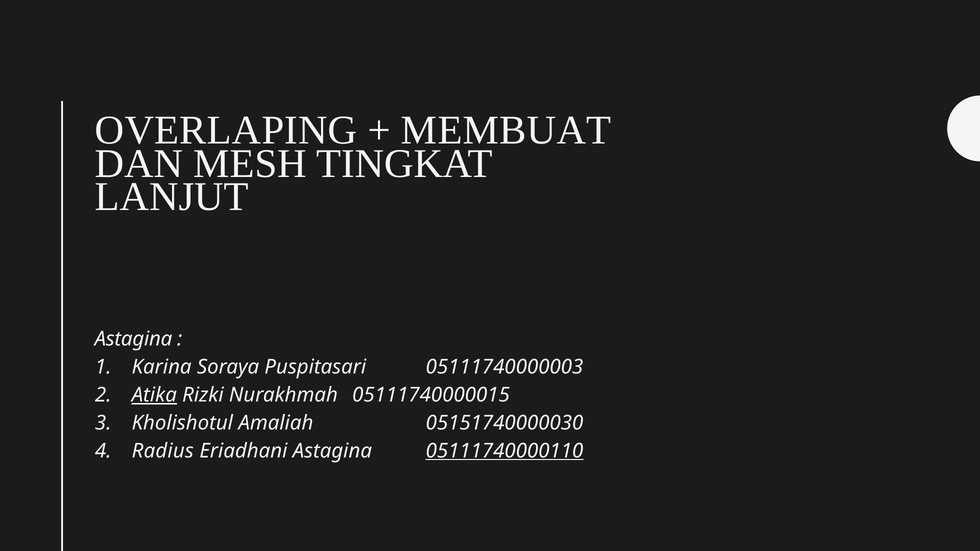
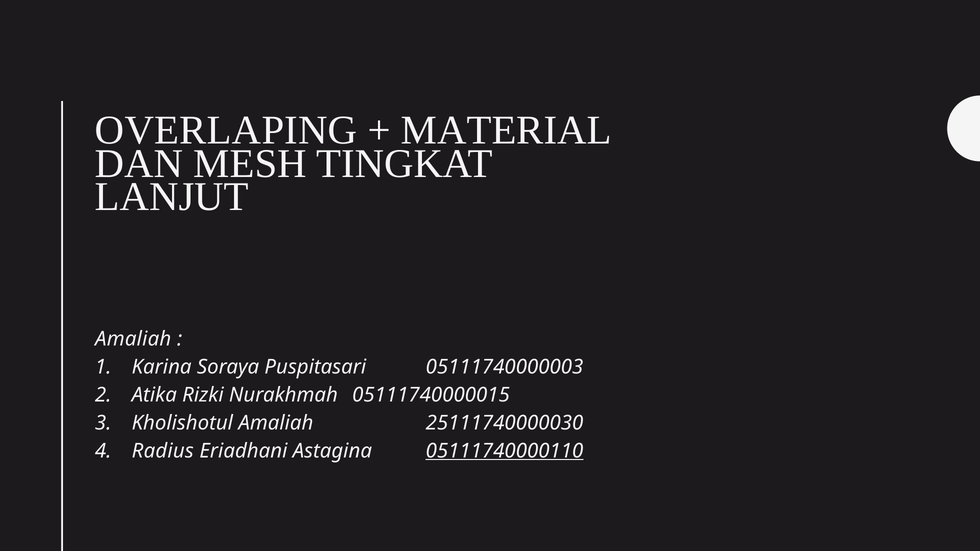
MEMBUAT: MEMBUAT -> MATERIAL (506, 130)
Astagina: Astagina -> Amaliah (133, 339)
Atika underline: present -> none (154, 395)
05151740000030: 05151740000030 -> 25111740000030 (504, 423)
